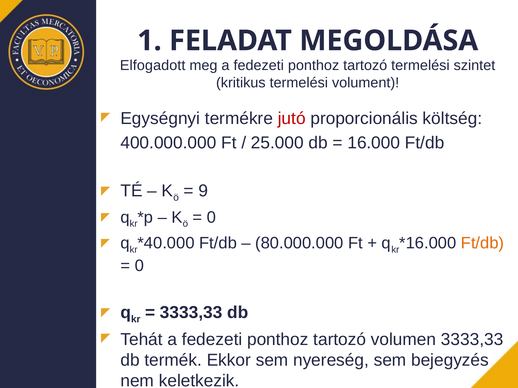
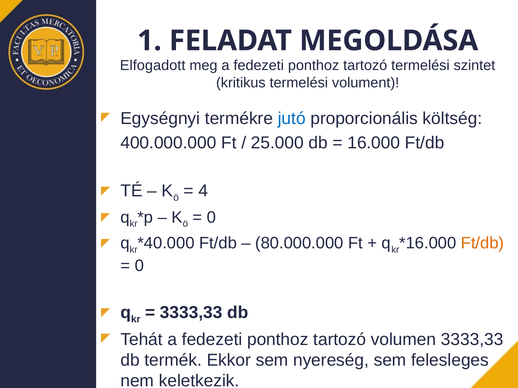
jutó colour: red -> blue (292, 119)
9: 9 -> 4 (203, 191)
bejegyzés: bejegyzés -> felesleges (450, 361)
